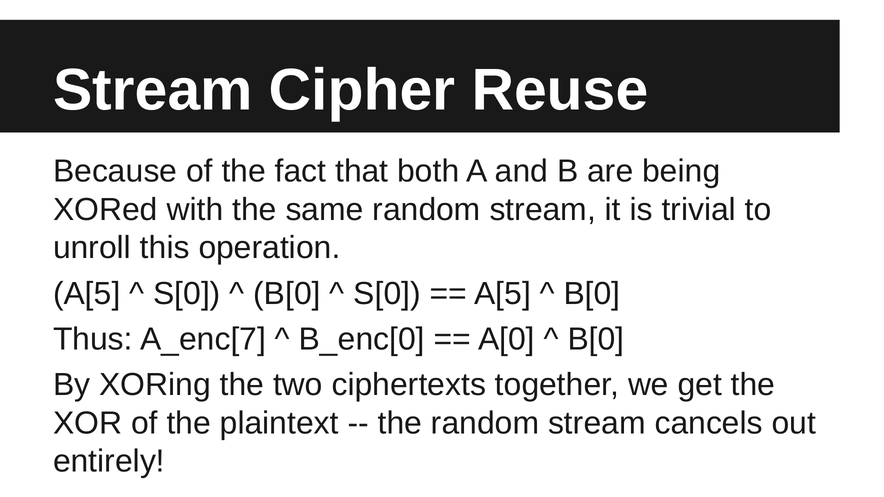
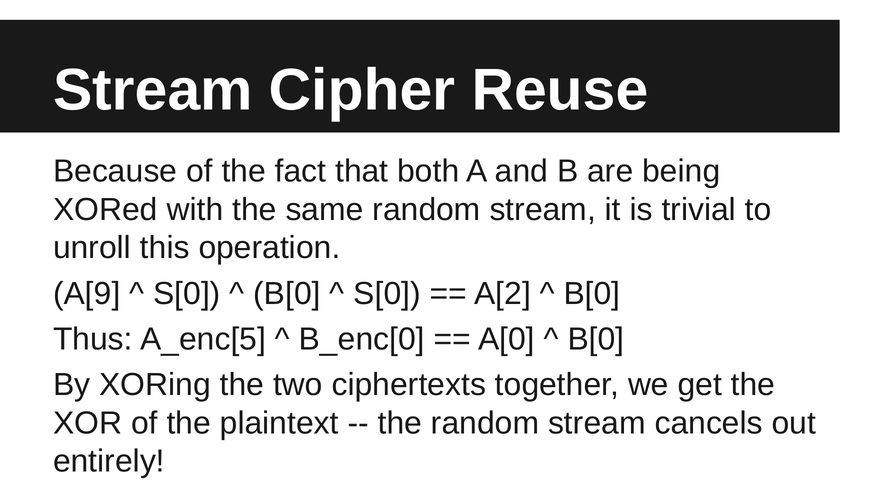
A[5: A[5 -> A[9 (87, 294)
A[5: A[5 -> A[2 (502, 294)
A_enc[7: A_enc[7 -> A_enc[5 (203, 339)
